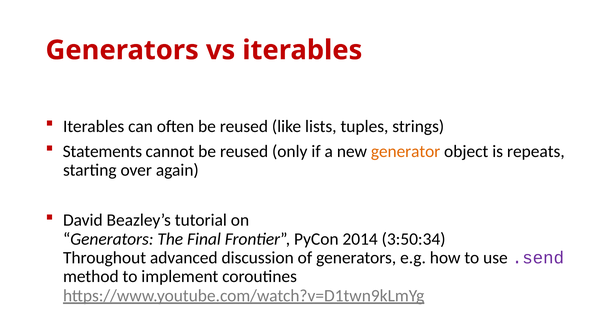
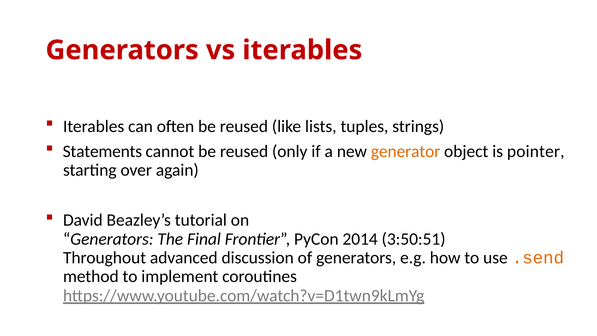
repeats: repeats -> pointer (536, 151)
3:50:34: 3:50:34 -> 3:50:51 (414, 239)
.send colour: purple -> orange (538, 258)
